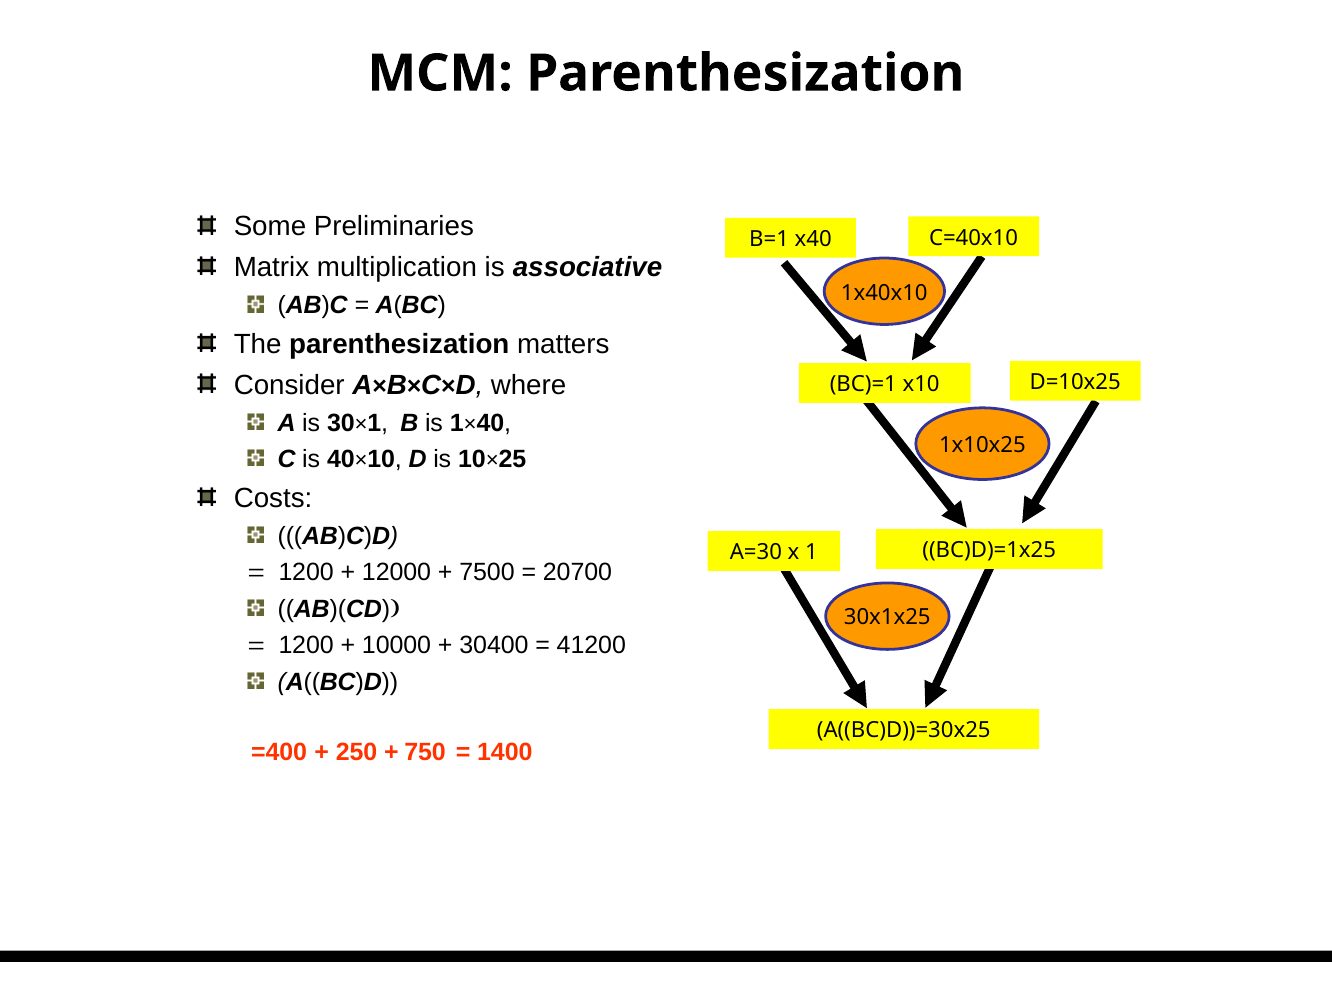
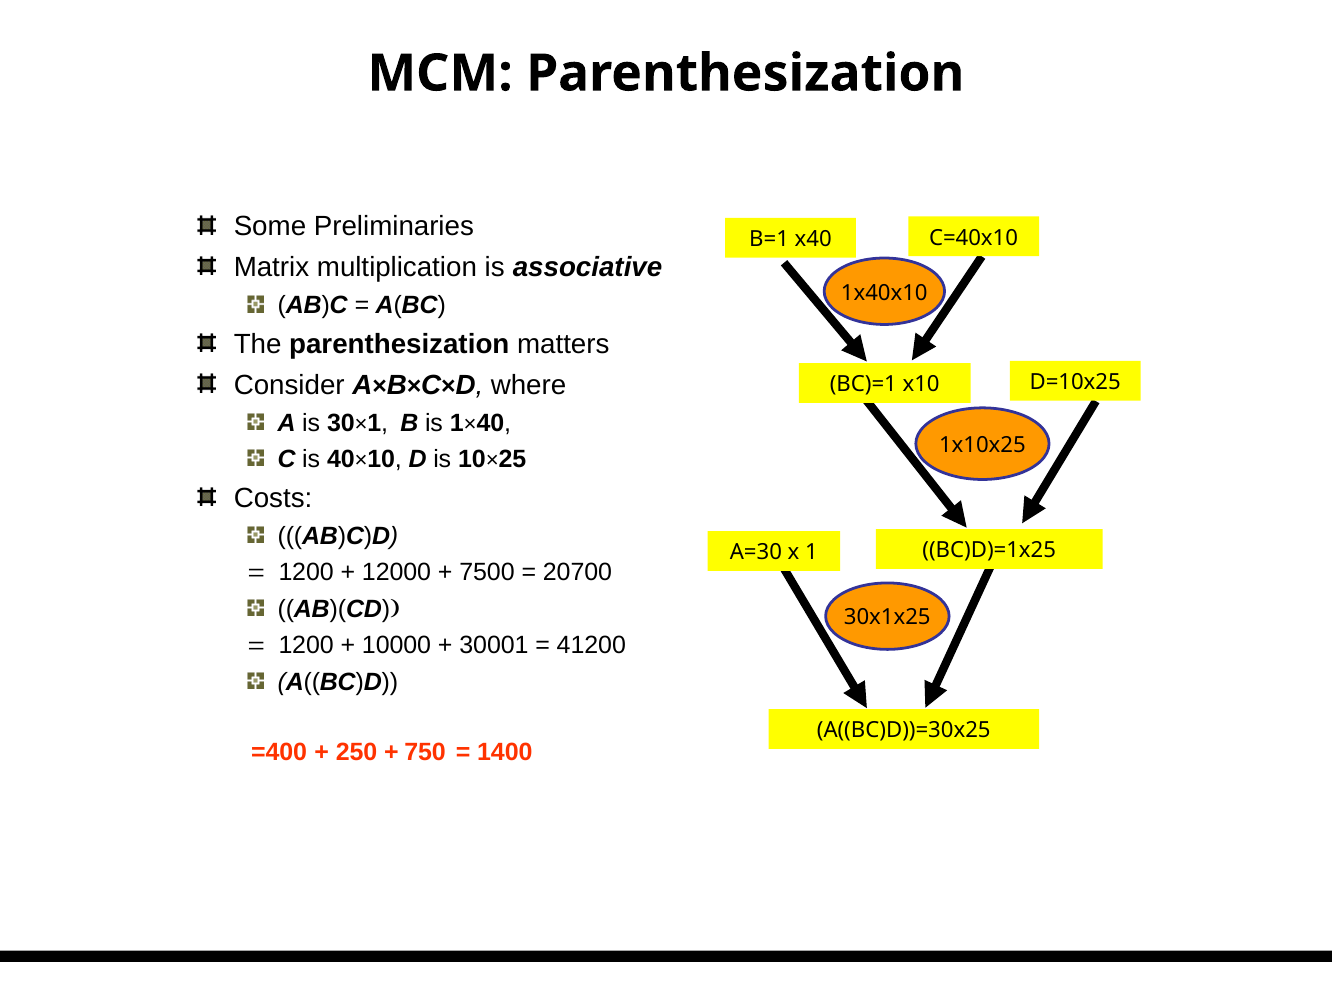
30400: 30400 -> 30001 (494, 646)
